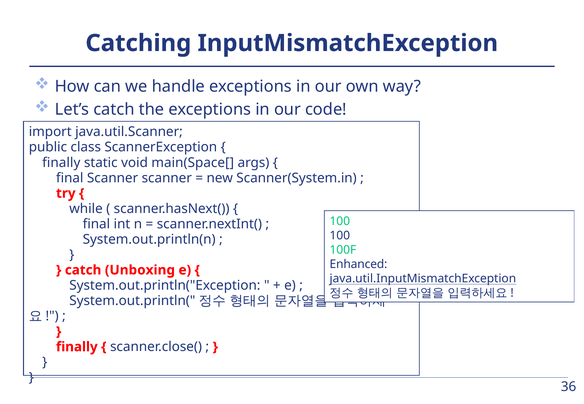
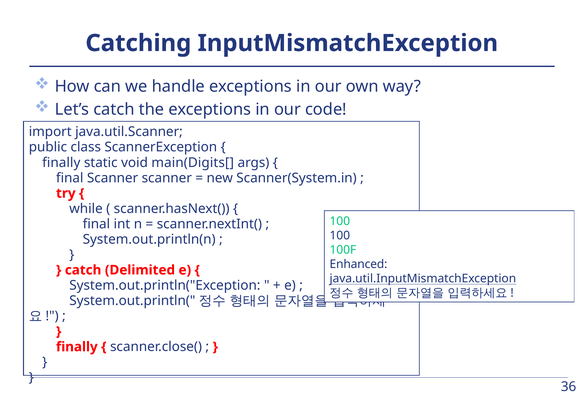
main(Space[: main(Space[ -> main(Digits[ (193, 163)
Unboxing: Unboxing -> Delimited (140, 270)
